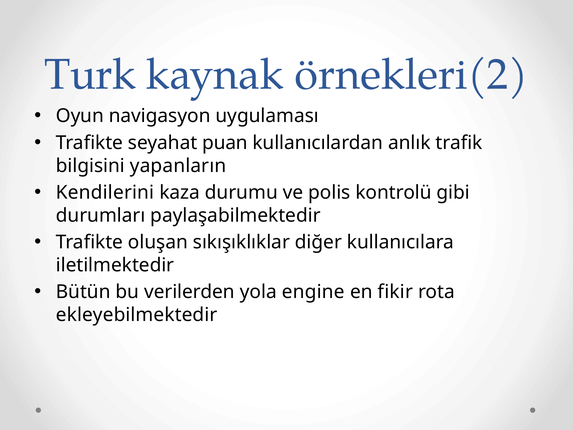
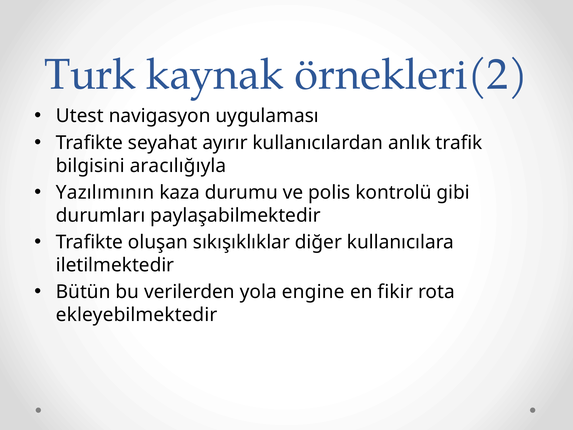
Oyun: Oyun -> Utest (80, 116)
puan: puan -> ayırır (225, 143)
yapanların: yapanların -> aracılığıyla (178, 166)
Kendilerini: Kendilerini -> Yazılımının (105, 192)
